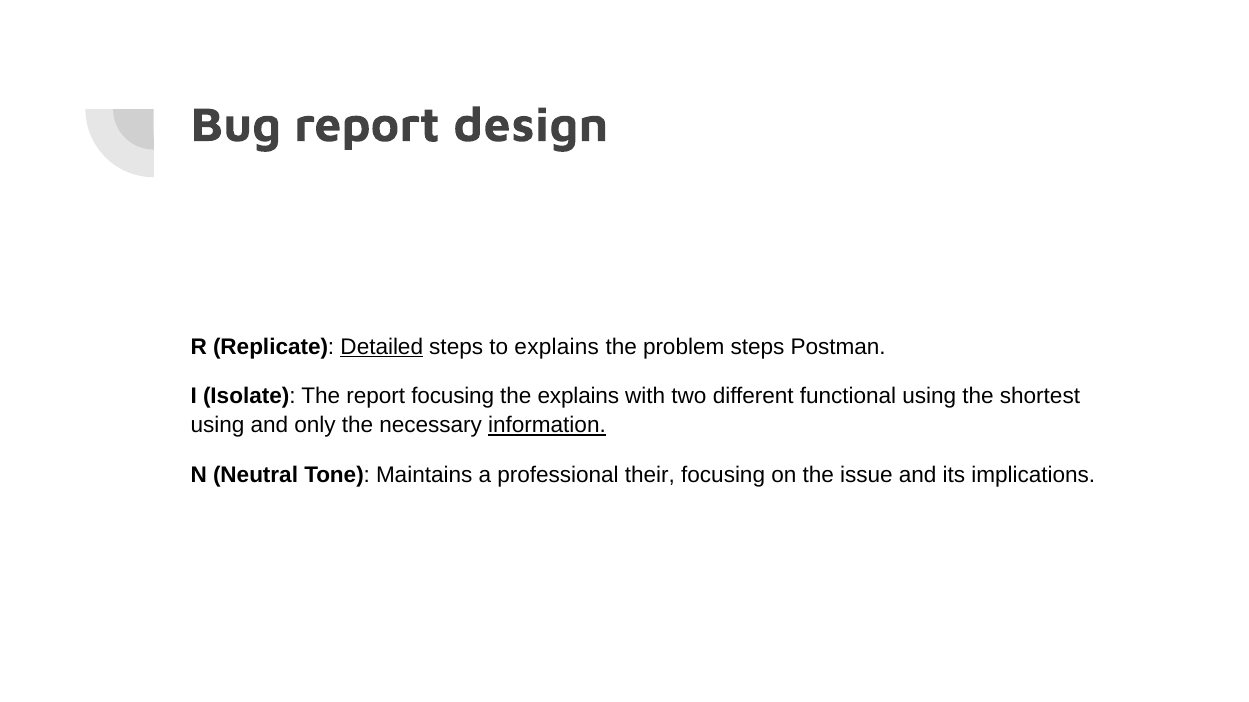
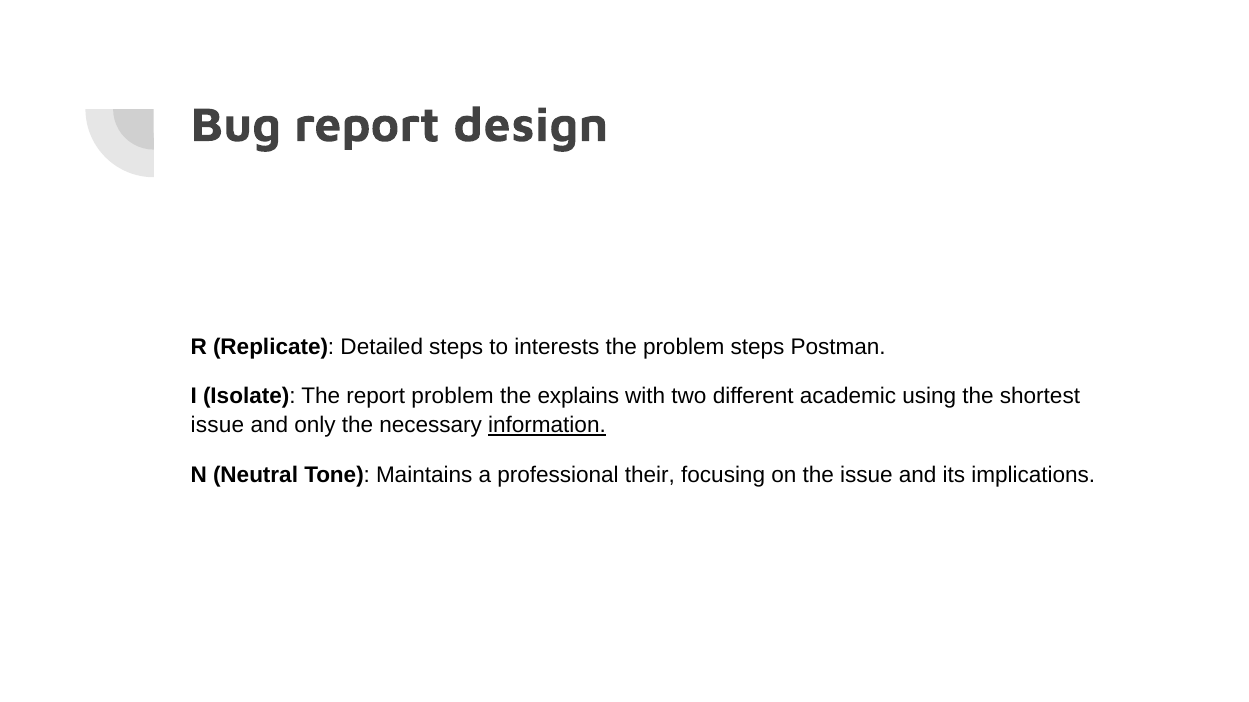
Detailed underline: present -> none (382, 347)
to explains: explains -> interests (557, 347)
report focusing: focusing -> problem (453, 397)
functional: functional -> academic (848, 397)
using: using -> issue (217, 426)
